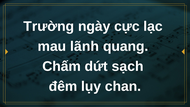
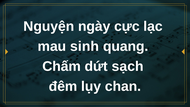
Trường: Trường -> Nguyện (49, 26)
lãnh: lãnh -> sinh (85, 46)
